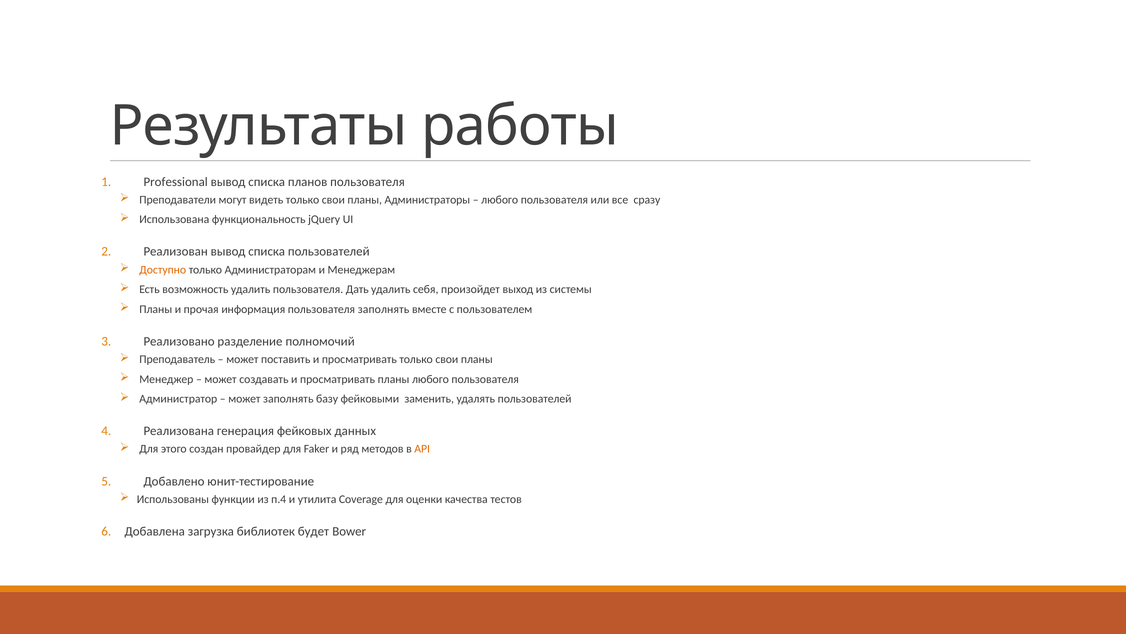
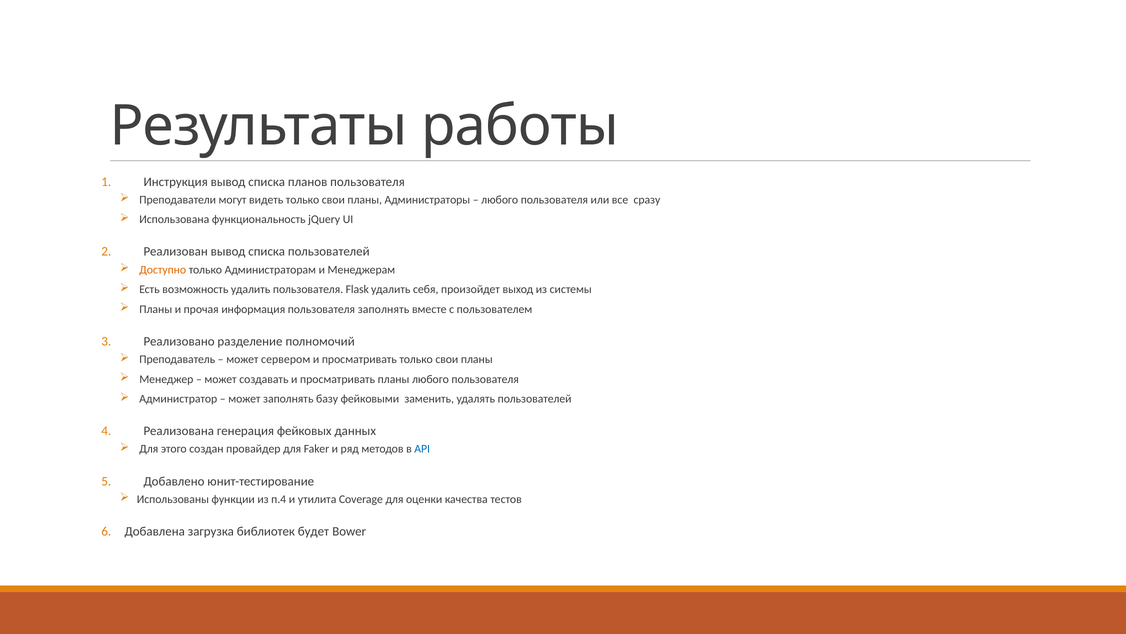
Professional: Professional -> Инструкция (176, 182)
Дать: Дать -> Flask (357, 289)
поставить: поставить -> сервером (286, 359)
API colour: orange -> blue (422, 449)
